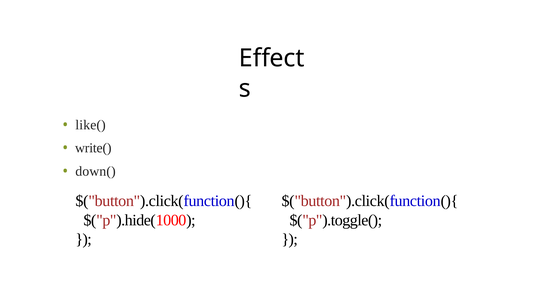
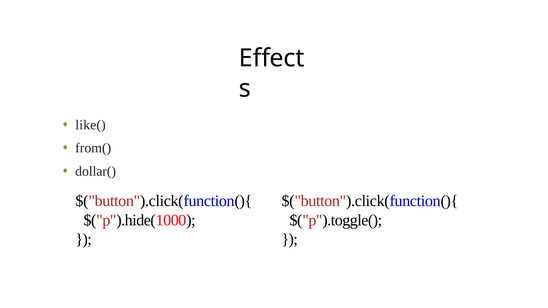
write(: write( -> from( (93, 148)
down(: down( -> dollar( (96, 171)
